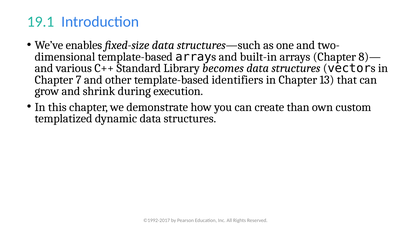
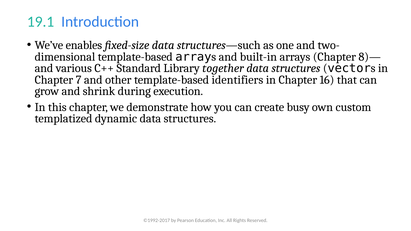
becomes: becomes -> together (223, 68)
13: 13 -> 16 (327, 80)
than: than -> busy (298, 107)
